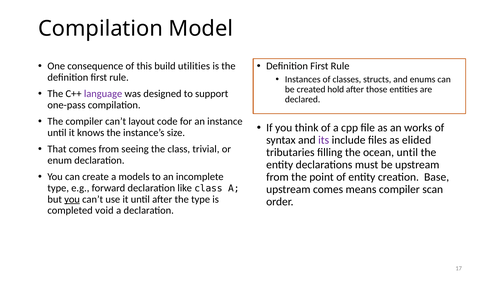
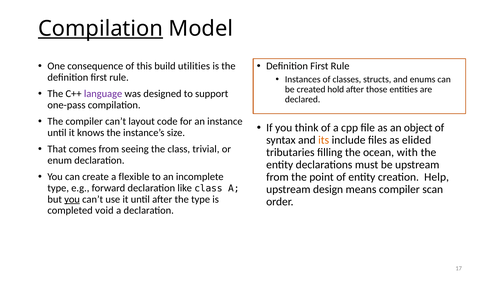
Compilation underline: none -> present (101, 29)
works: works -> object (418, 128)
its colour: purple -> orange (324, 140)
ocean until: until -> with (407, 153)
models: models -> flexible (134, 177)
Base: Base -> Help (437, 177)
upstream comes: comes -> design (328, 190)
